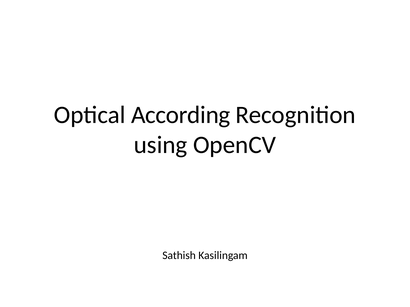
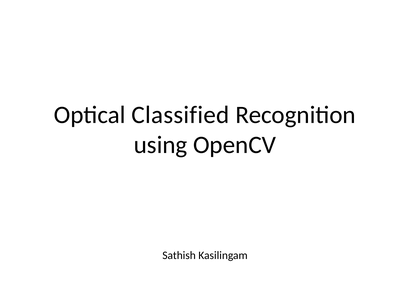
According: According -> Classified (180, 115)
